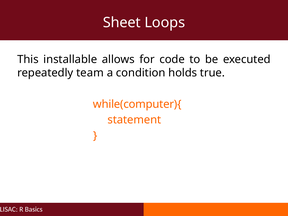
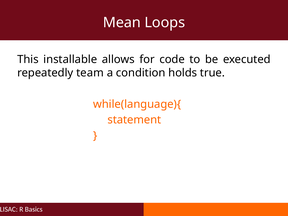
Sheet: Sheet -> Mean (122, 23)
while(computer){: while(computer){ -> while(language){ (137, 104)
